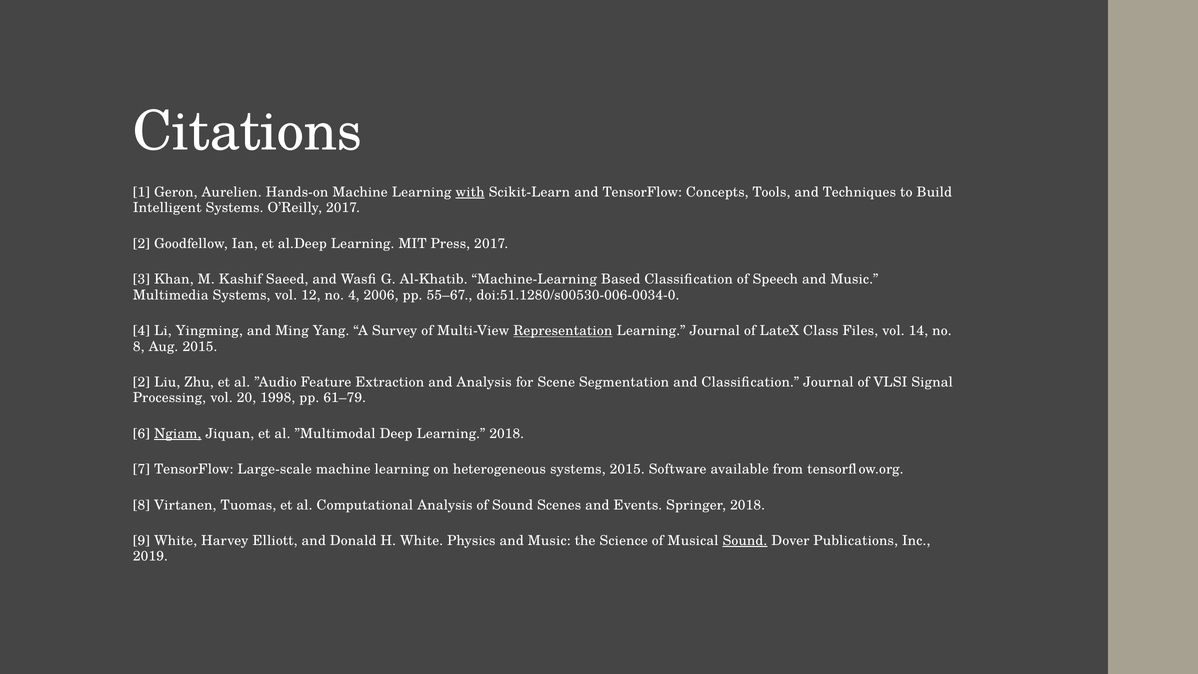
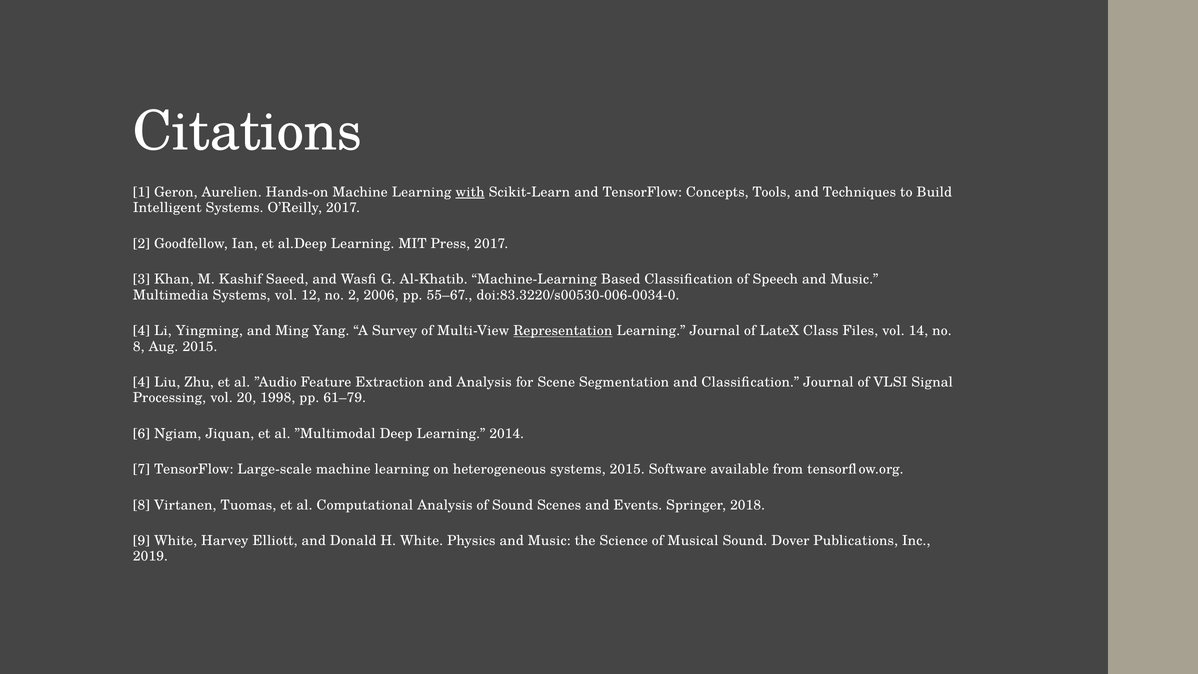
no 4: 4 -> 2 (354, 295)
doi:51.1280/s00530-006-0034-0: doi:51.1280/s00530-006-0034-0 -> doi:83.3220/s00530-006-0034-0 (578, 295)
2: 2 -> 4 (141, 382)
Ngiam underline: present -> none (178, 434)
Learning 2018: 2018 -> 2014 (507, 434)
Sound underline: present -> none (745, 541)
